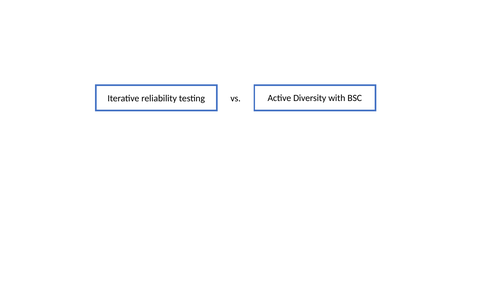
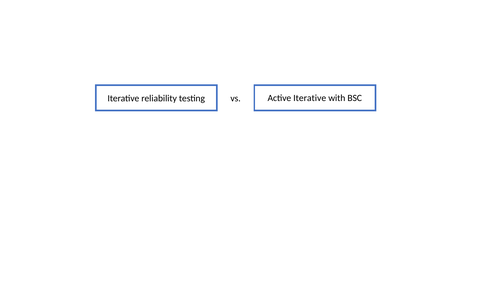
Active Diversity: Diversity -> Iterative (310, 98)
